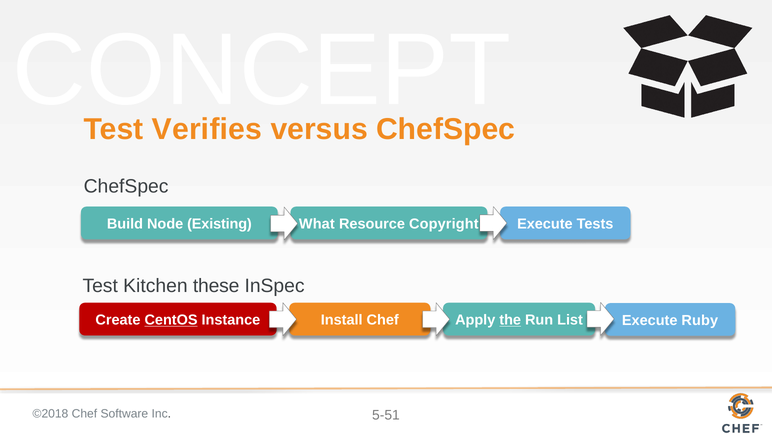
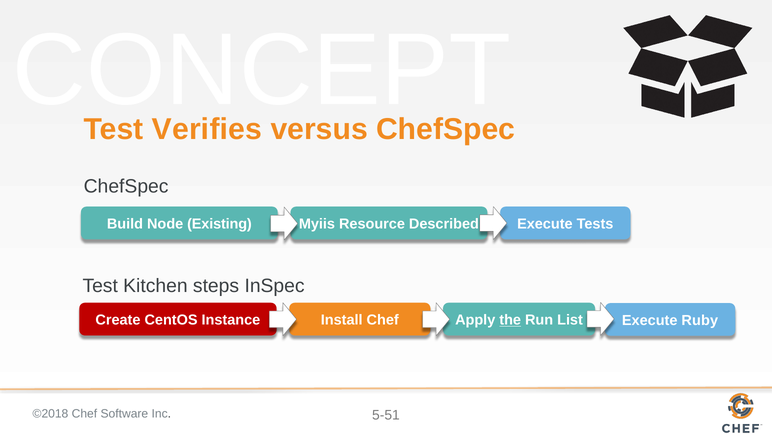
What: What -> Myiis (317, 224)
Copyright: Copyright -> Described (444, 224)
these: these -> steps (216, 286)
CentOS underline: present -> none (171, 320)
